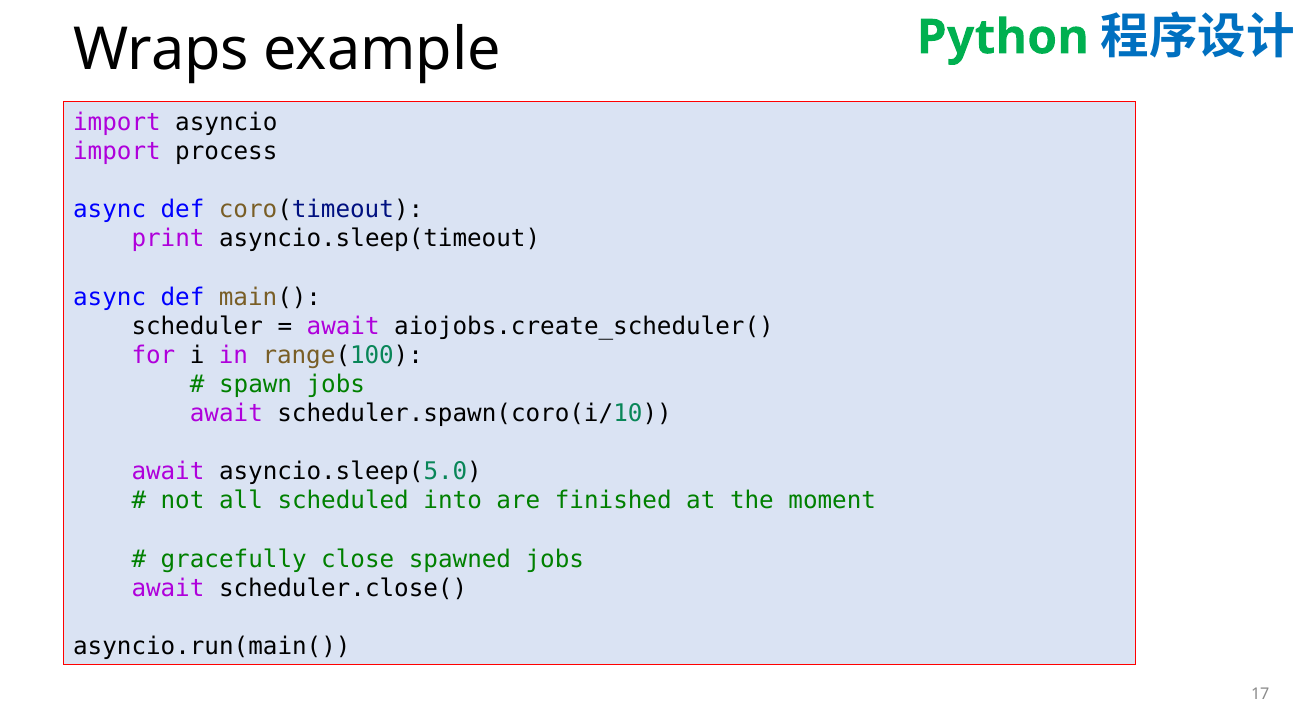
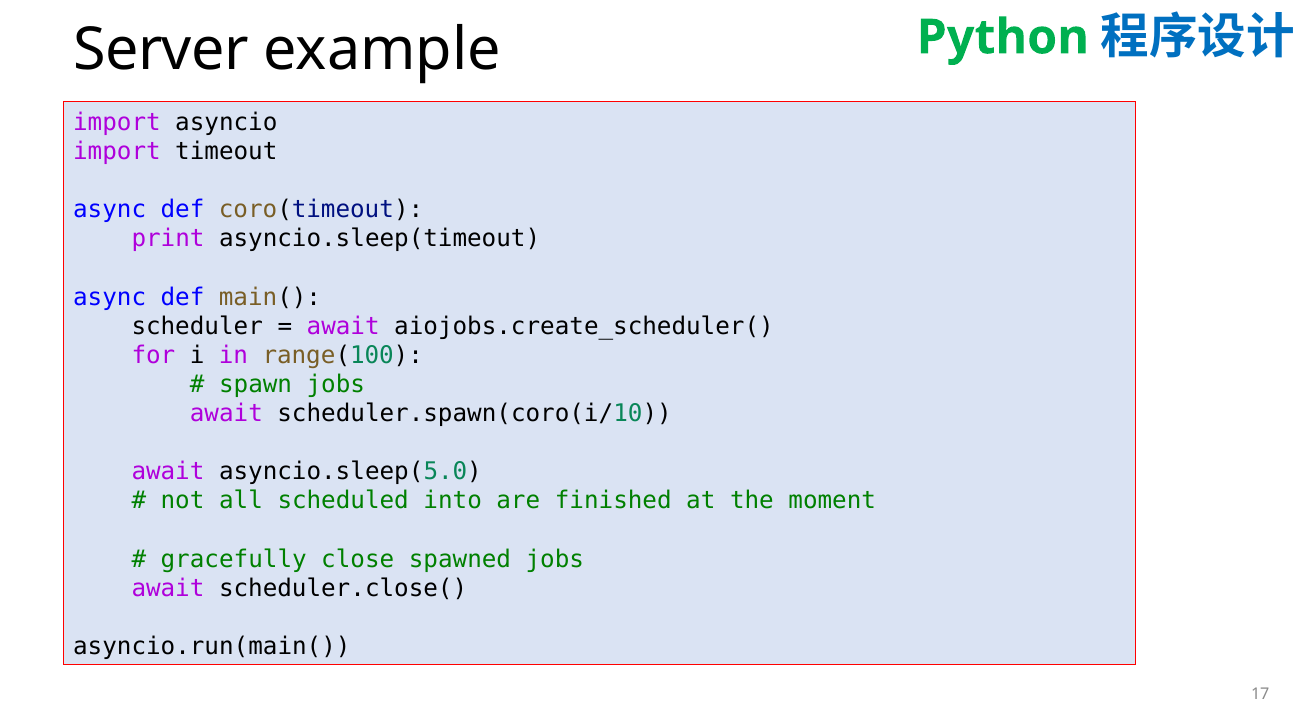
Wraps: Wraps -> Server (161, 50)
process: process -> timeout (226, 152)
